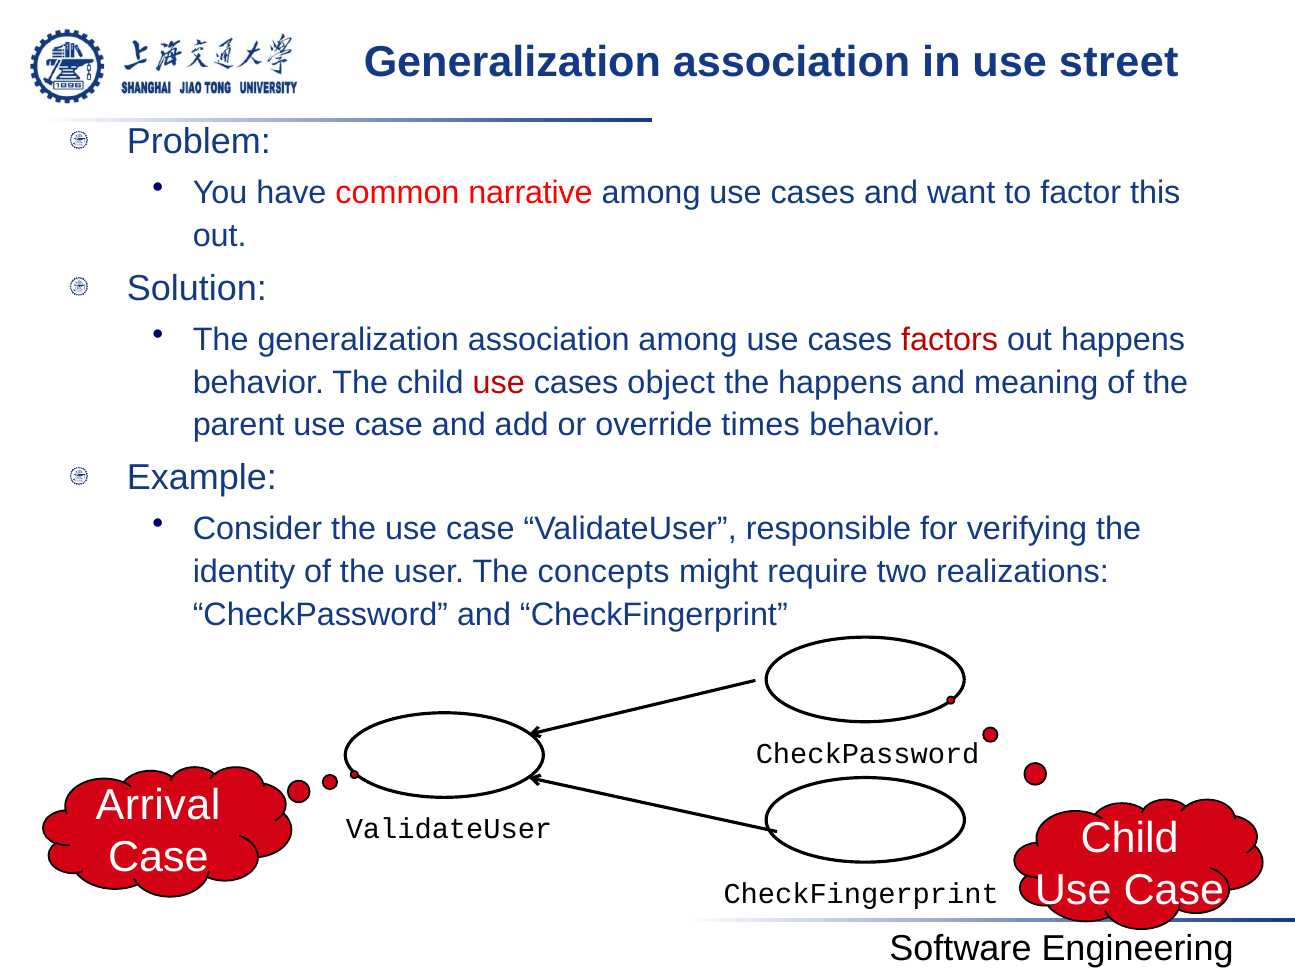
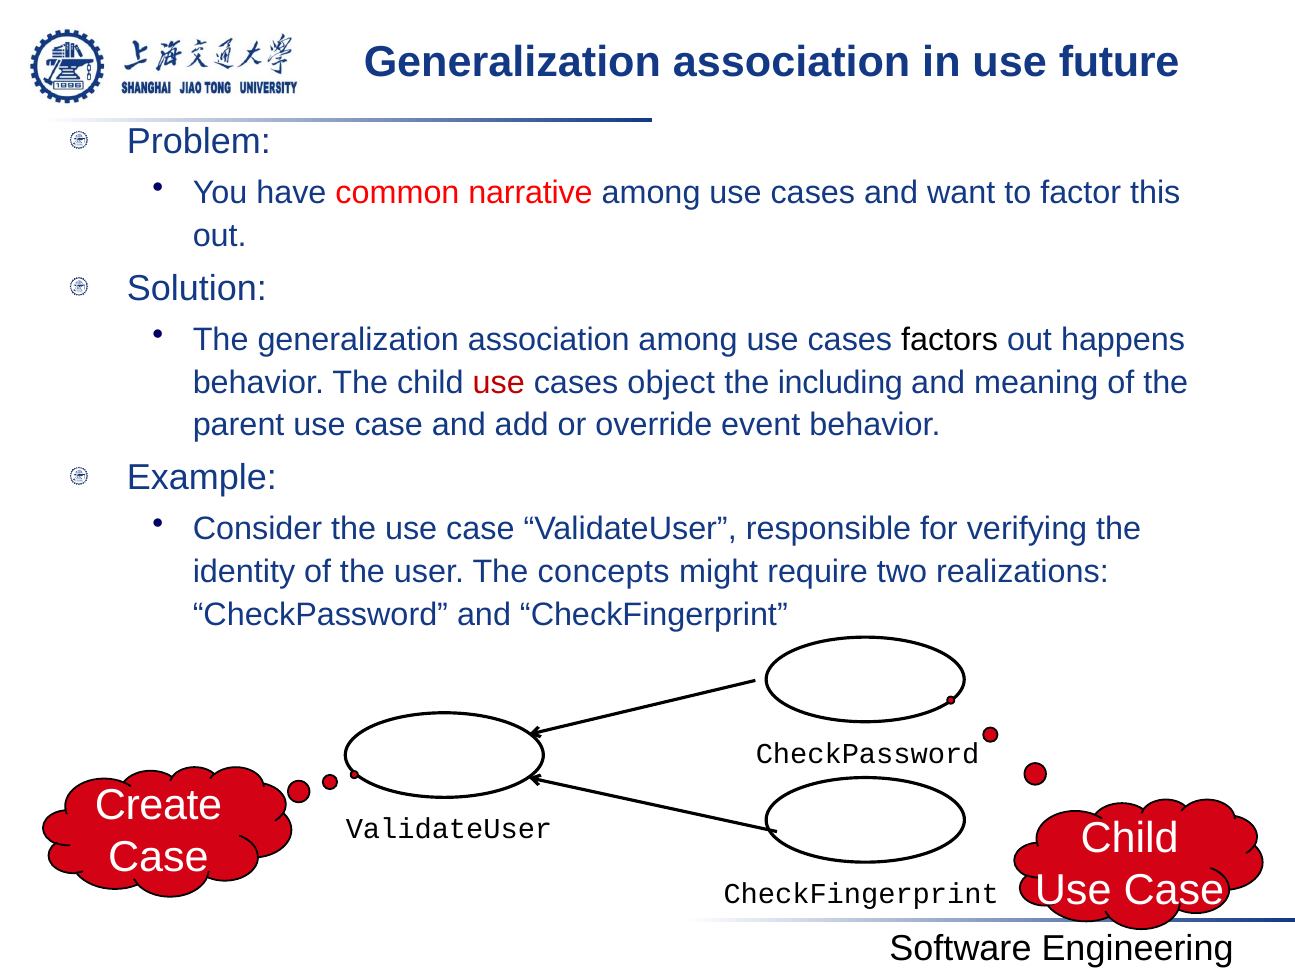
street: street -> future (1119, 62)
factors colour: red -> black (950, 339)
the happens: happens -> including (840, 382)
times: times -> event (761, 425)
Arrival: Arrival -> Create (158, 805)
